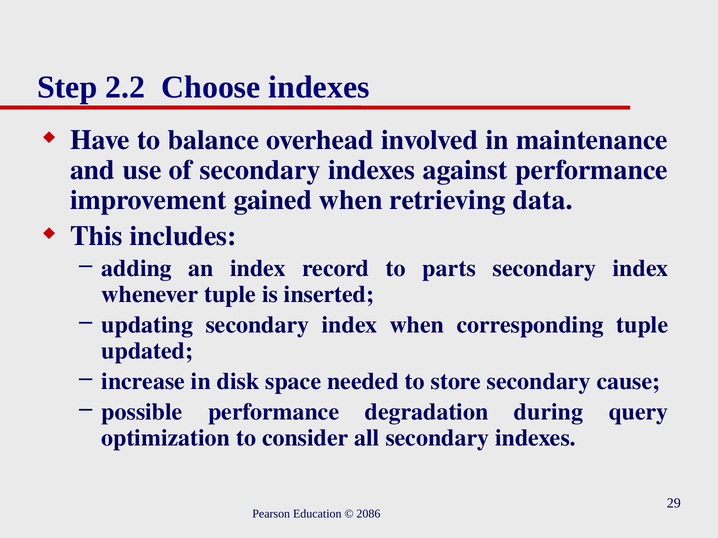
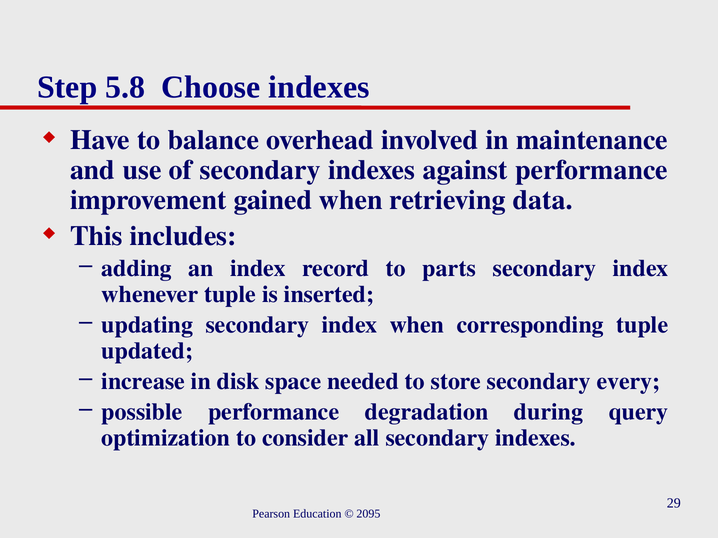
2.2: 2.2 -> 5.8 (125, 87)
cause: cause -> every (628, 382)
2086: 2086 -> 2095 (368, 514)
